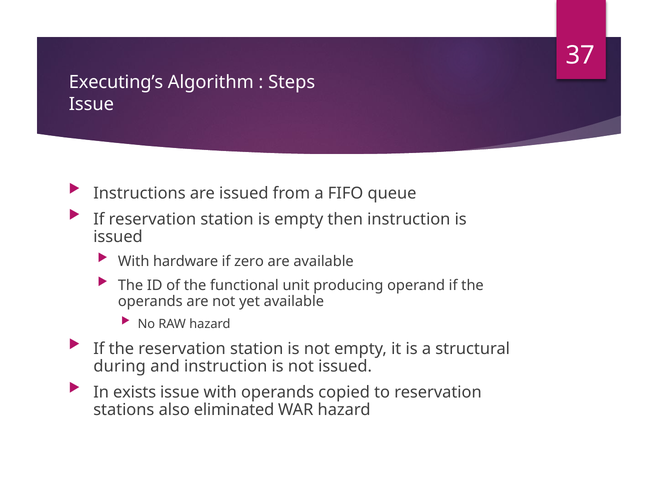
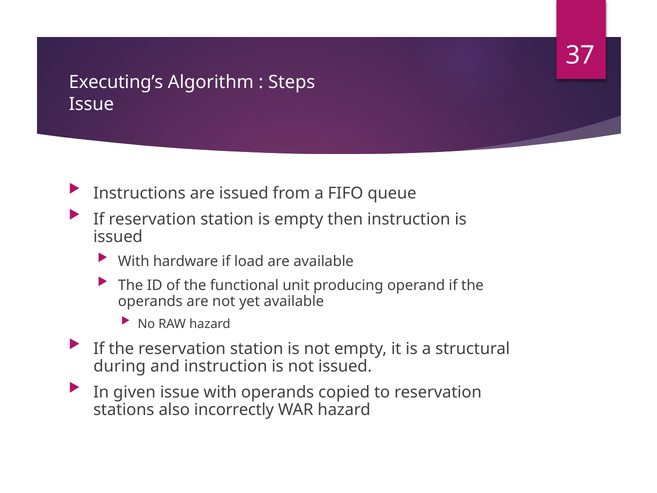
zero: zero -> load (249, 262)
exists: exists -> given (134, 392)
eliminated: eliminated -> incorrectly (234, 410)
